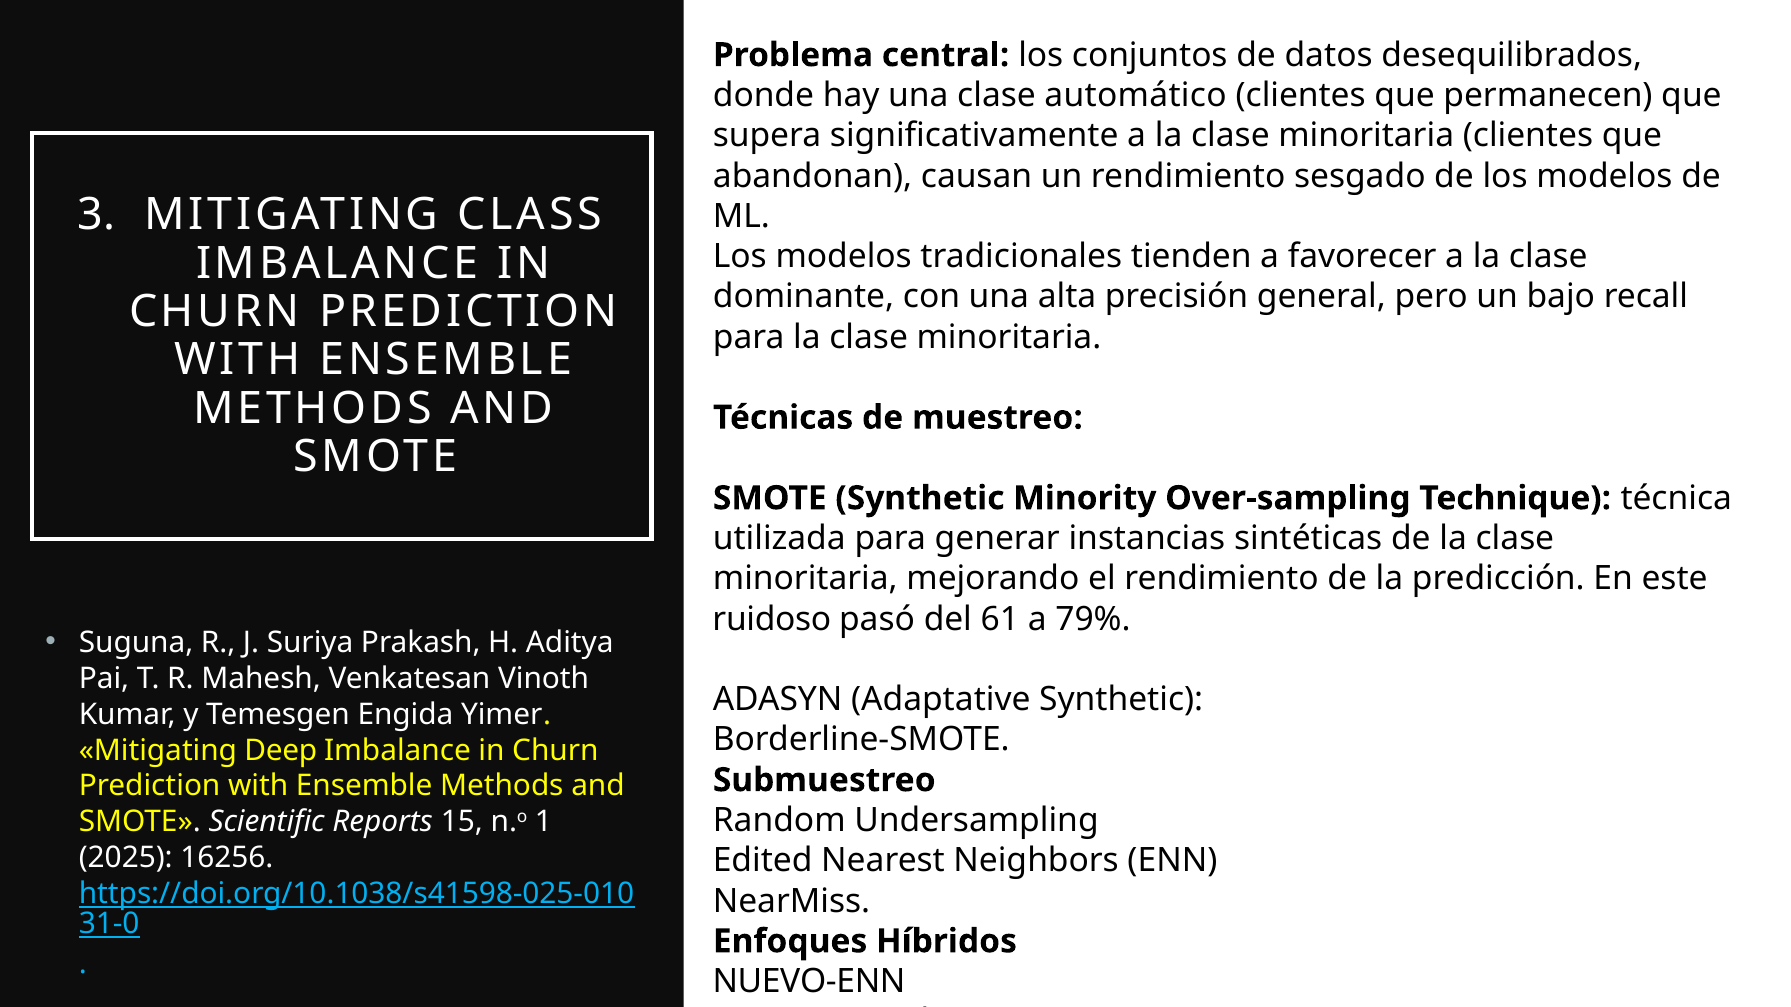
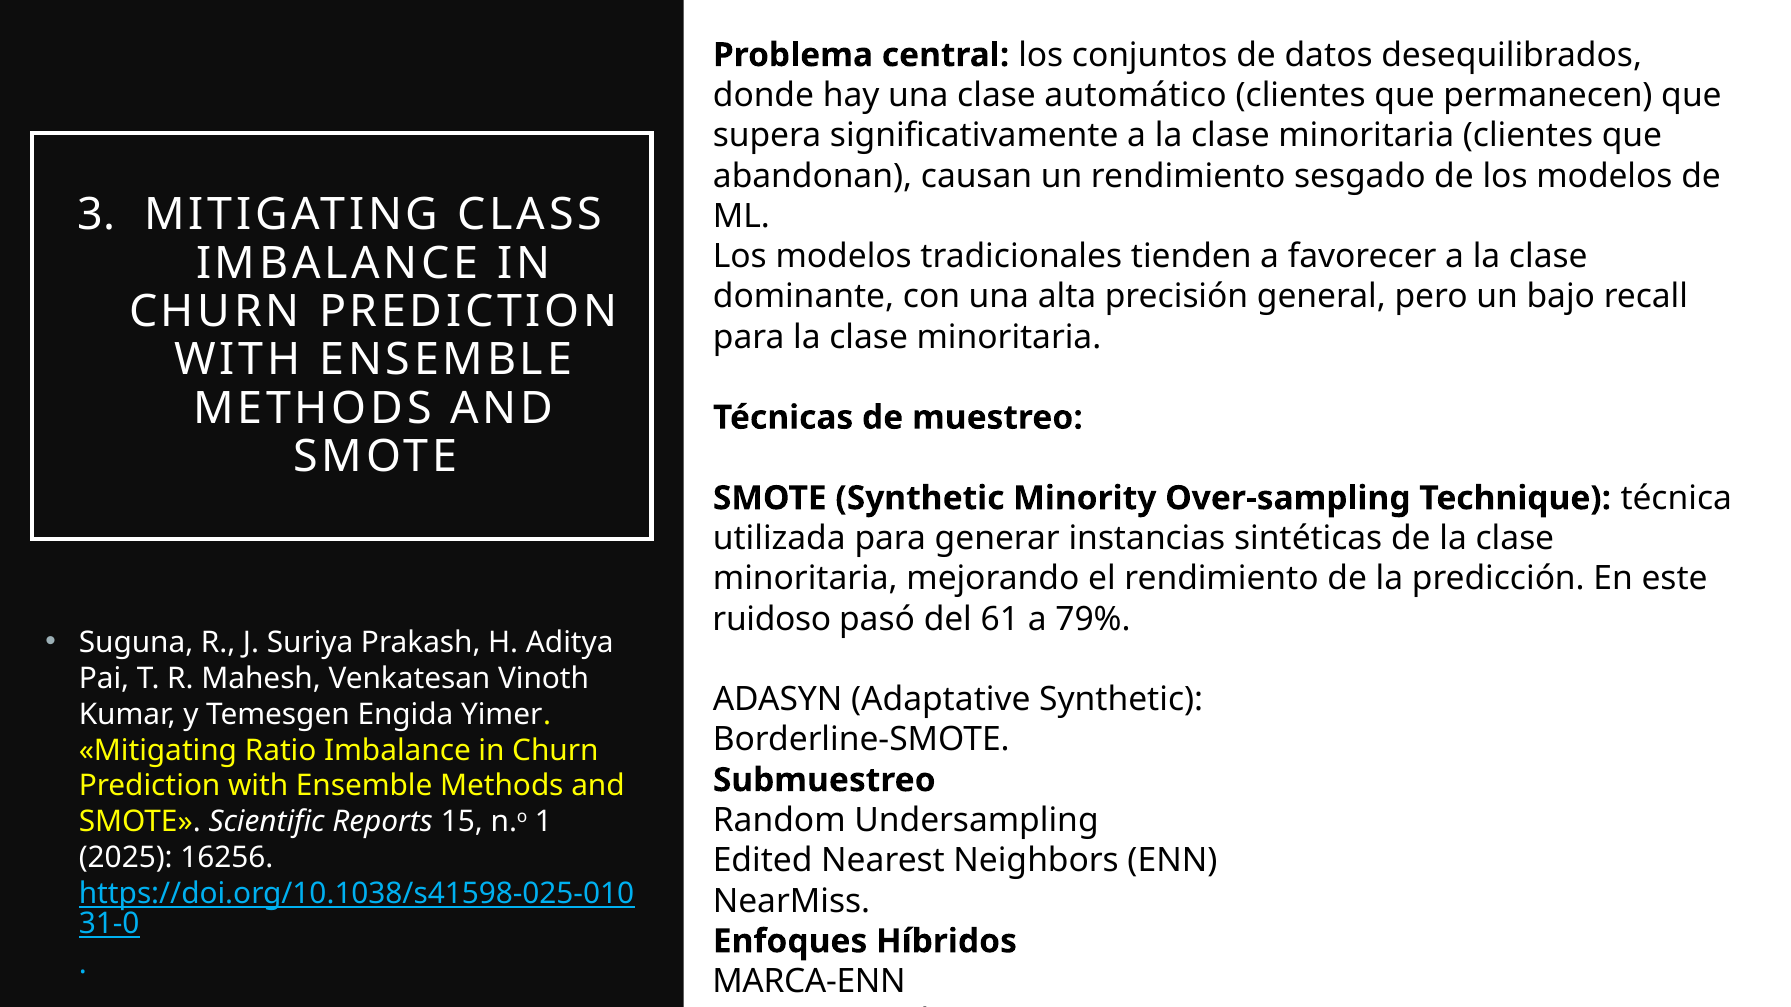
Deep: Deep -> Ratio (281, 751)
NUEVO-ENN: NUEVO-ENN -> MARCA-ENN (809, 982)
